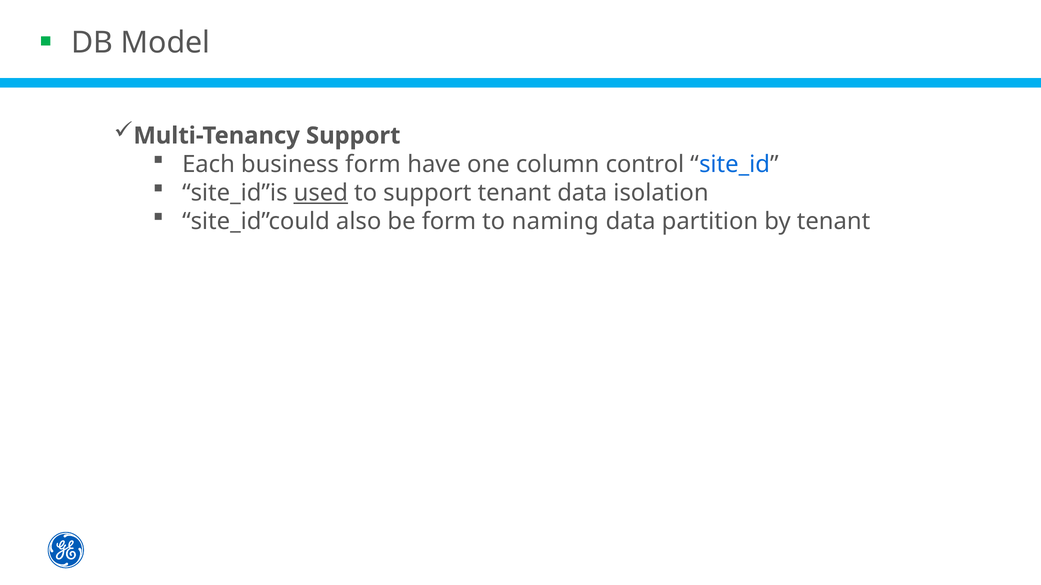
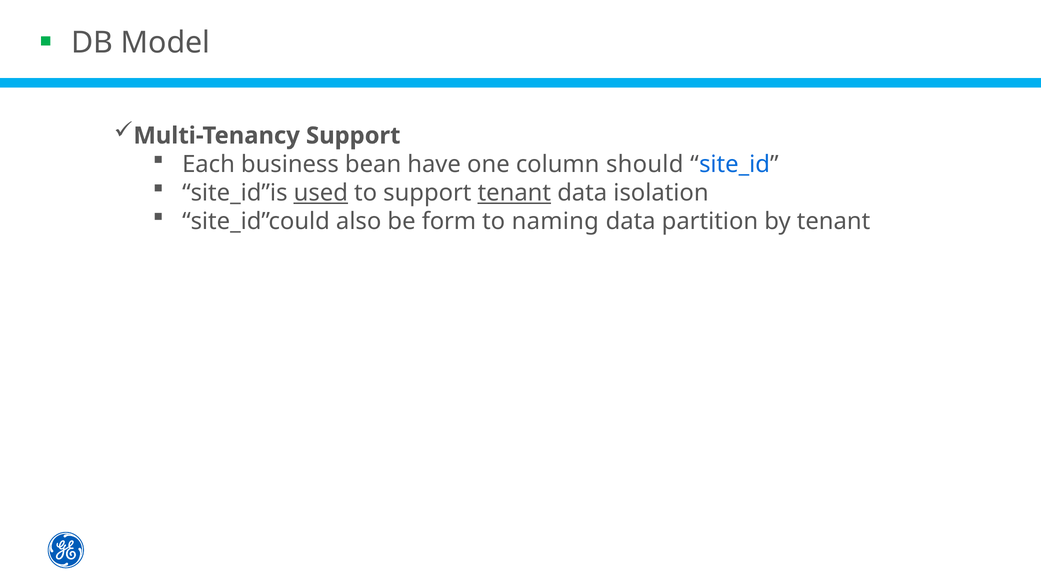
business form: form -> bean (373, 164)
control: control -> should (645, 164)
tenant underline: none -> present (514, 193)
